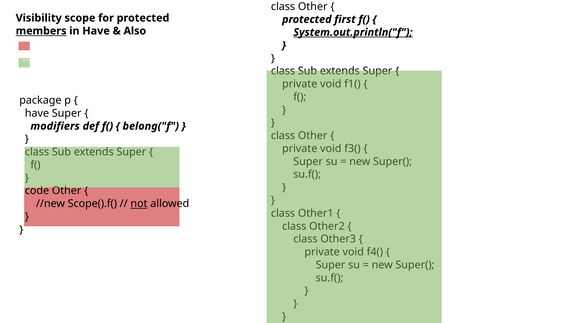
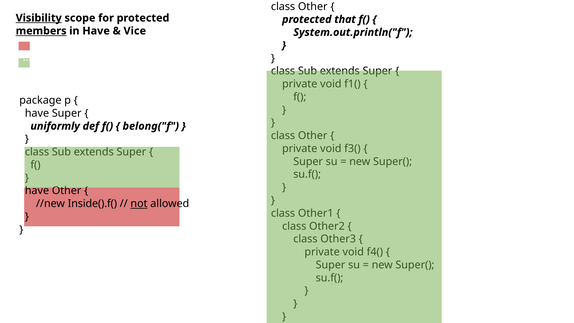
Visibility underline: none -> present (39, 18)
first: first -> that (345, 19)
Also: Also -> Vice (135, 31)
System.out.println("f underline: present -> none (353, 32)
modifiers: modifiers -> uniformly (55, 126)
code: code -> have (37, 191)
Scope().f(: Scope().f( -> Inside().f( (92, 204)
